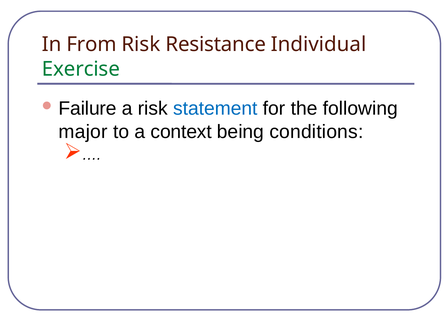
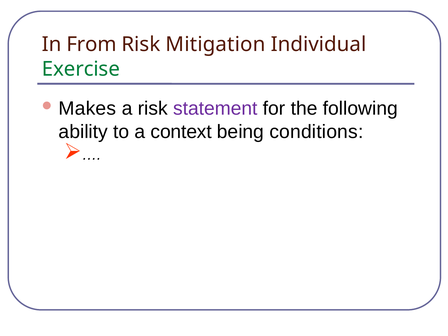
Resistance: Resistance -> Mitigation (216, 44)
Failure: Failure -> Makes (87, 109)
statement colour: blue -> purple (215, 109)
major: major -> ability (83, 132)
